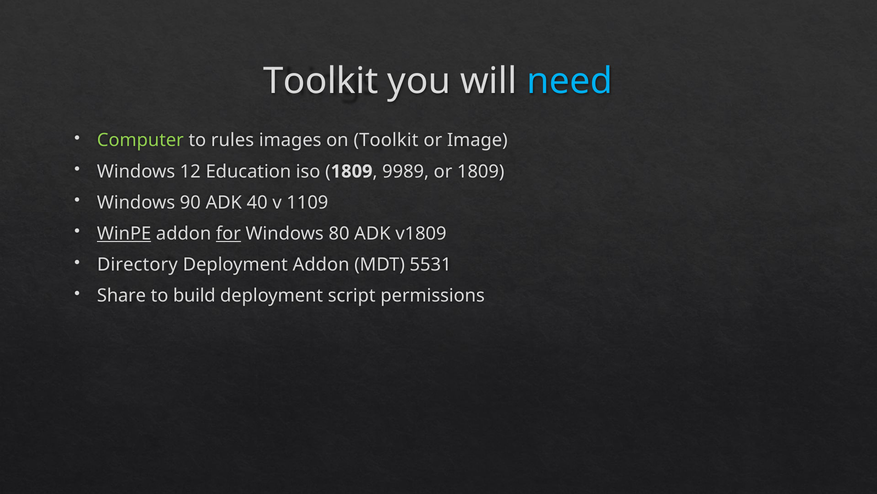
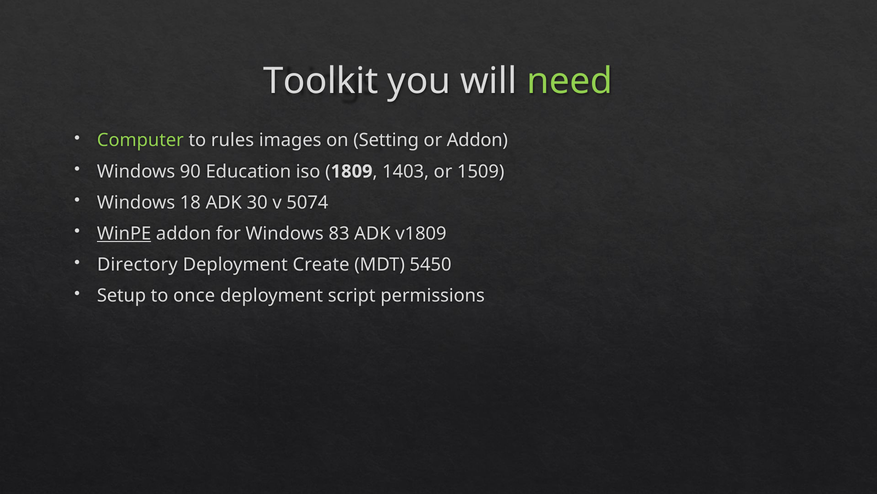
need colour: light blue -> light green (570, 81)
on Toolkit: Toolkit -> Setting (386, 140)
or Image: Image -> Addon (477, 140)
12: 12 -> 90 (190, 171)
9989: 9989 -> 1403 (406, 171)
or 1809: 1809 -> 1509 (481, 171)
90: 90 -> 18 (190, 202)
40: 40 -> 30 (257, 202)
1109: 1109 -> 5074 (307, 202)
for underline: present -> none (228, 233)
80: 80 -> 83 (339, 233)
Deployment Addon: Addon -> Create (321, 264)
5531: 5531 -> 5450 (431, 264)
Share: Share -> Setup (121, 296)
build: build -> once (194, 296)
